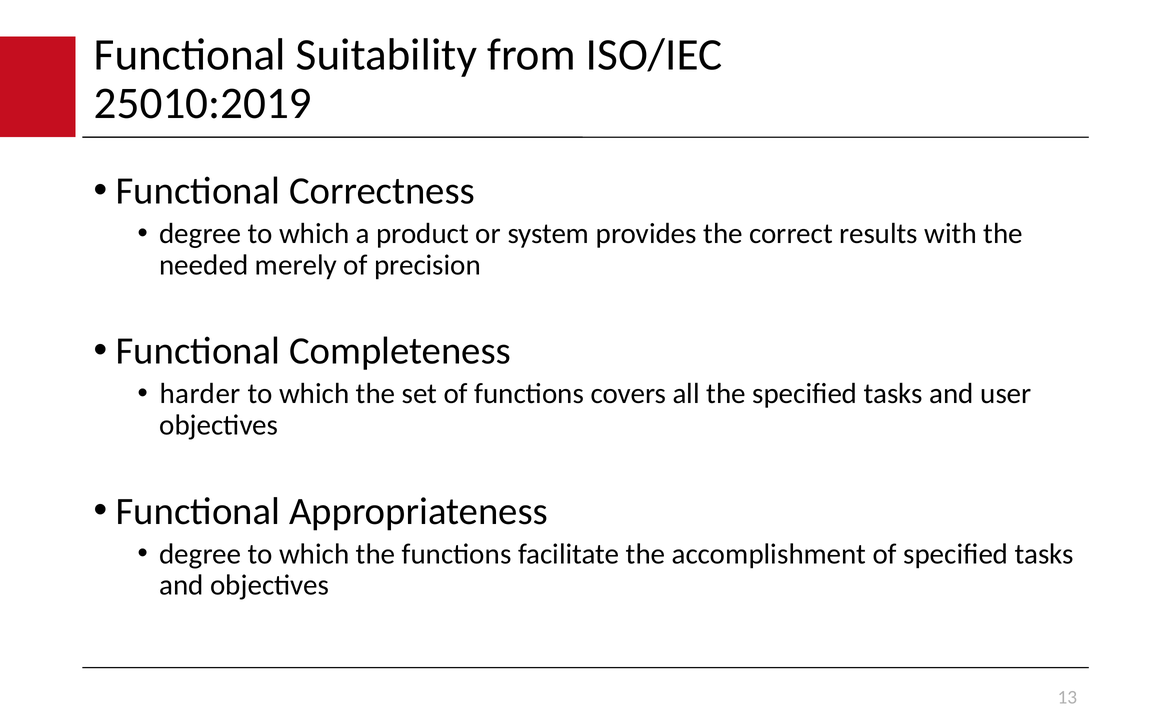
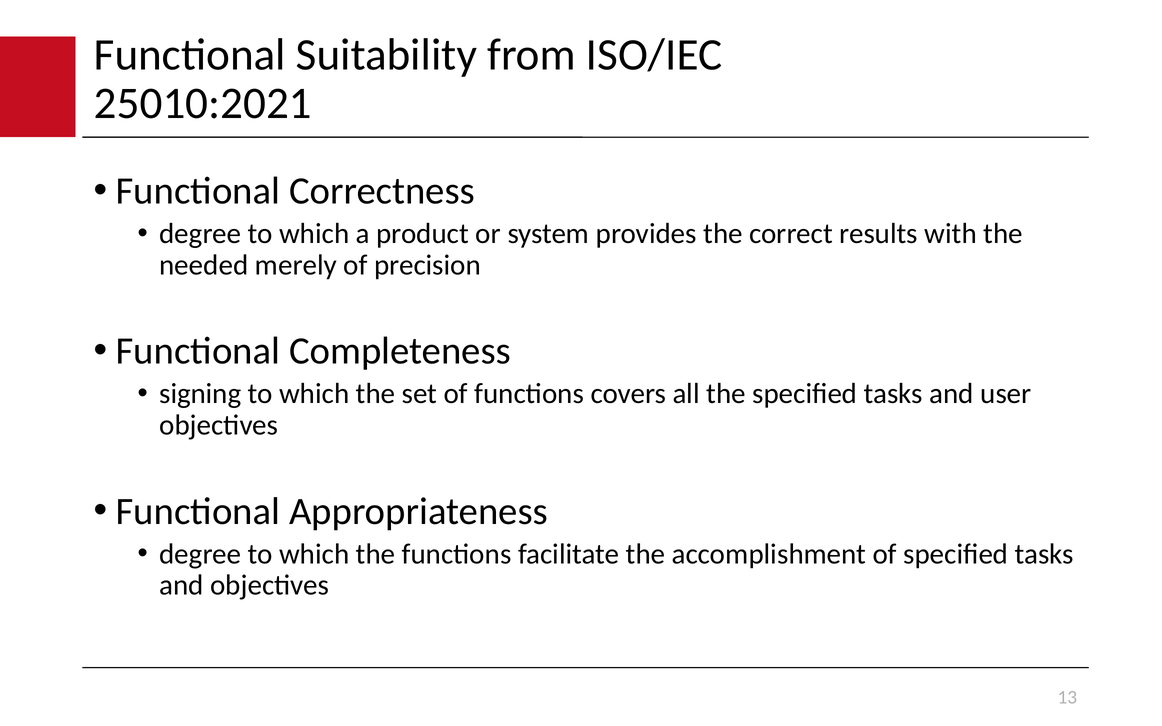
25010:2019: 25010:2019 -> 25010:2021 (203, 103)
harder: harder -> signing (200, 394)
